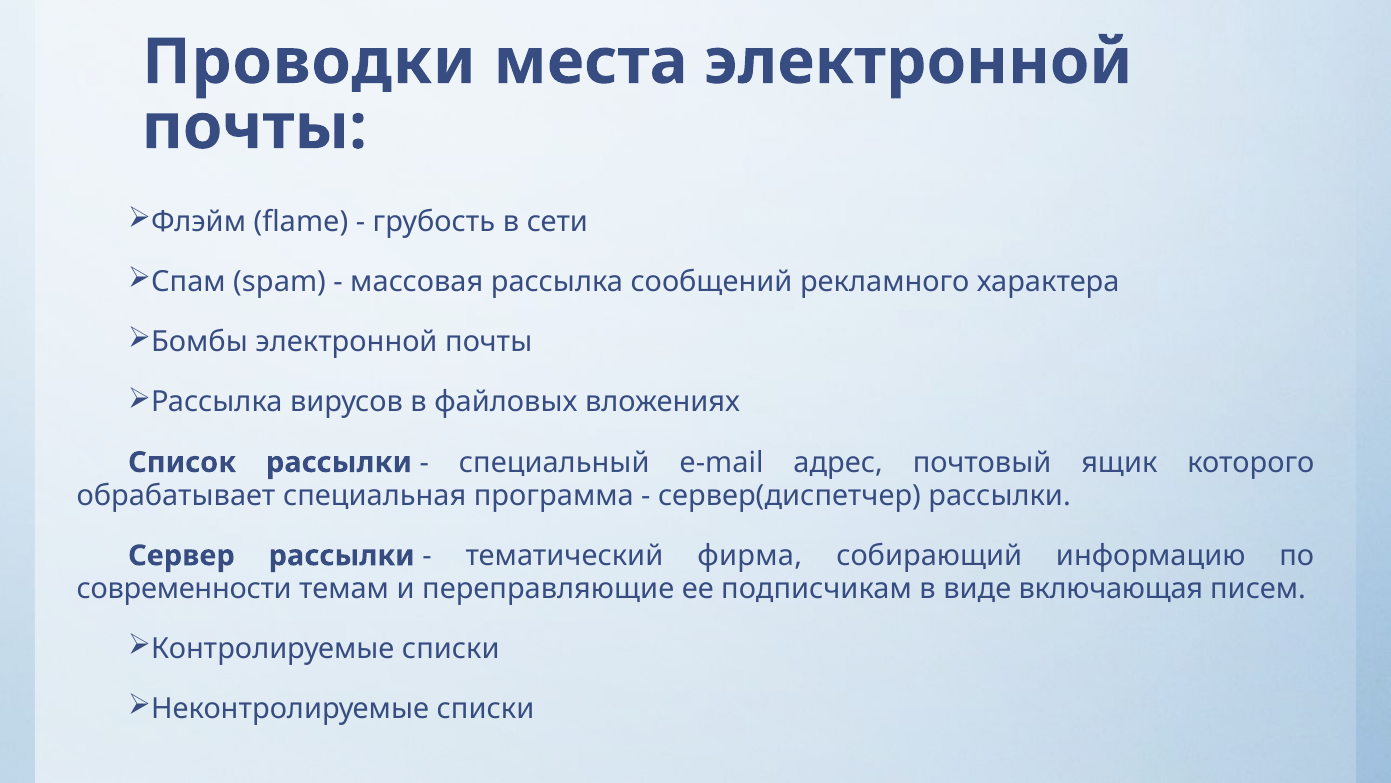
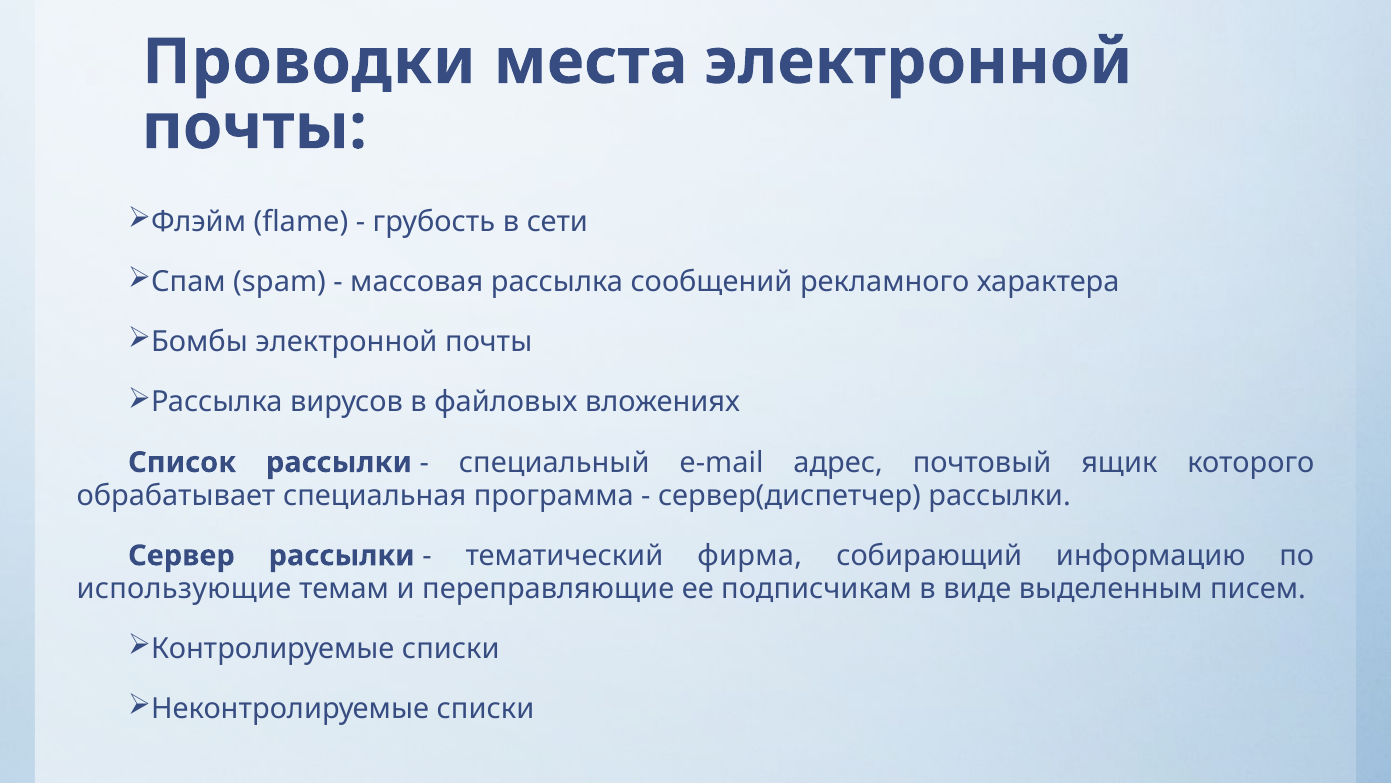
современности: современности -> использующие (184, 589)
включающая: включающая -> выделенным (1111, 589)
